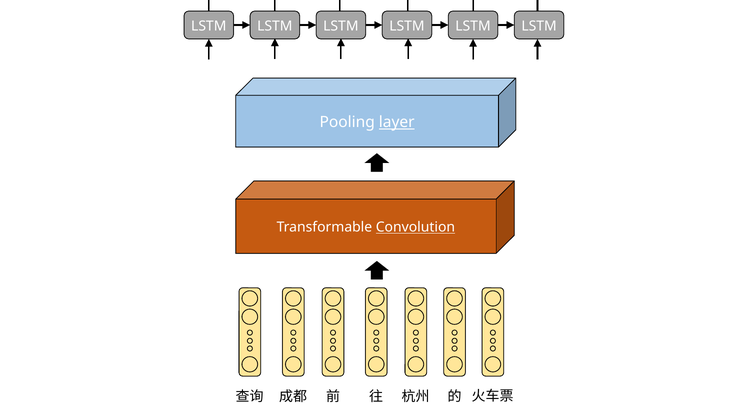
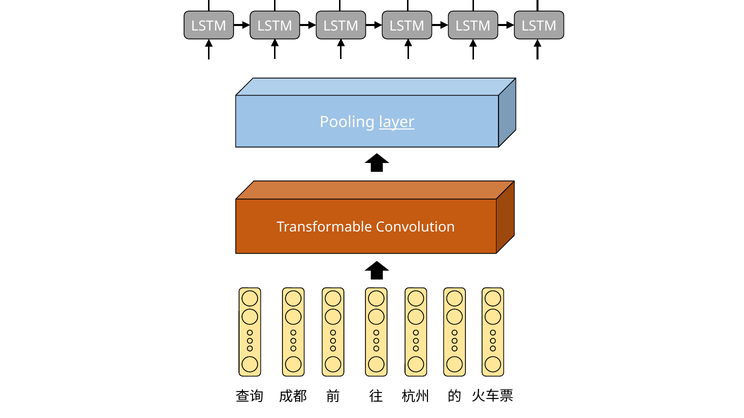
Convolution underline: present -> none (415, 227)
